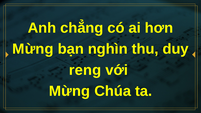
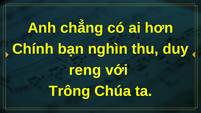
Mừng: Mừng -> Chính (33, 49)
Mừng: Mừng -> Trông (70, 91)
